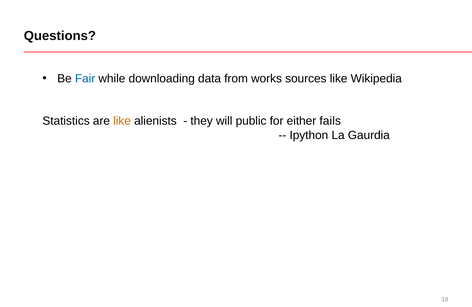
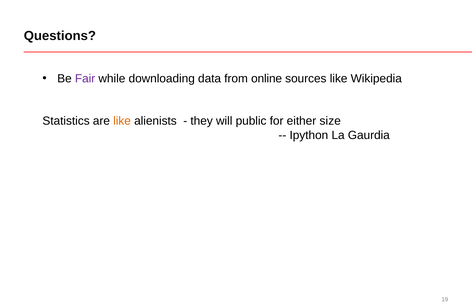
Fair colour: blue -> purple (85, 78)
works: works -> online (267, 78)
fails: fails -> size (330, 121)
